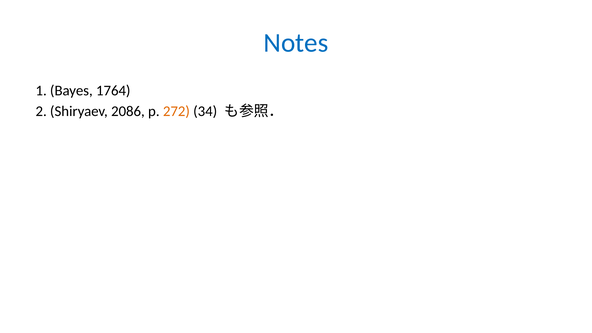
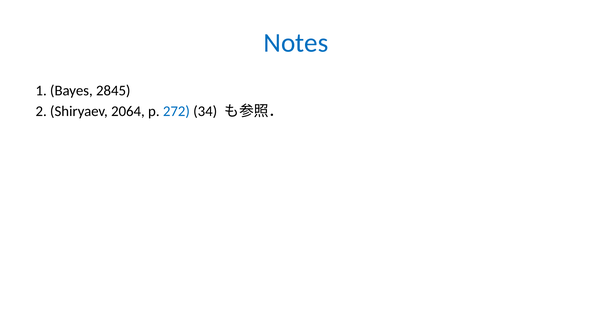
1764: 1764 -> 2845 (113, 91)
2086: 2086 -> 2064 (128, 111)
272 colour: orange -> blue (176, 111)
